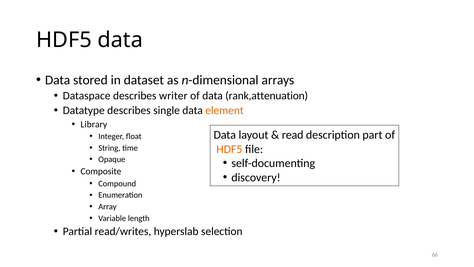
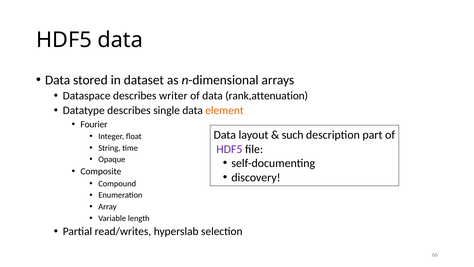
Library: Library -> Fourier (94, 124)
read: read -> such (293, 135)
HDF5 colour: orange -> purple (229, 149)
